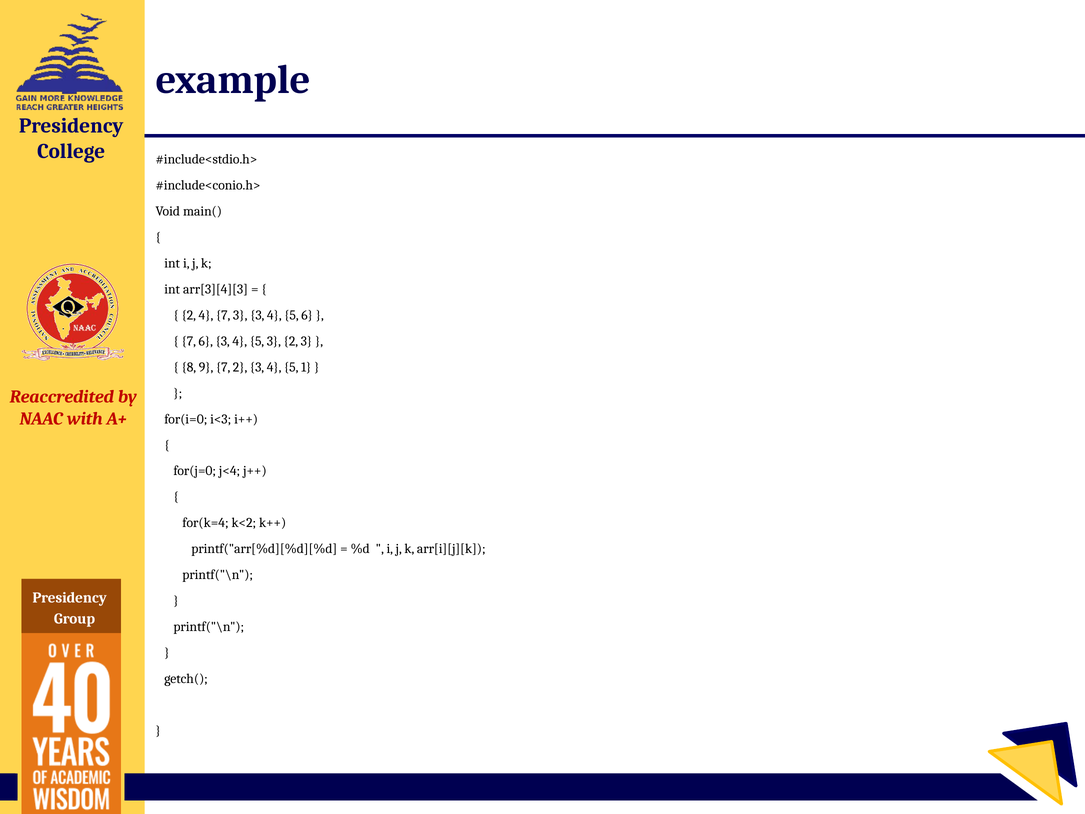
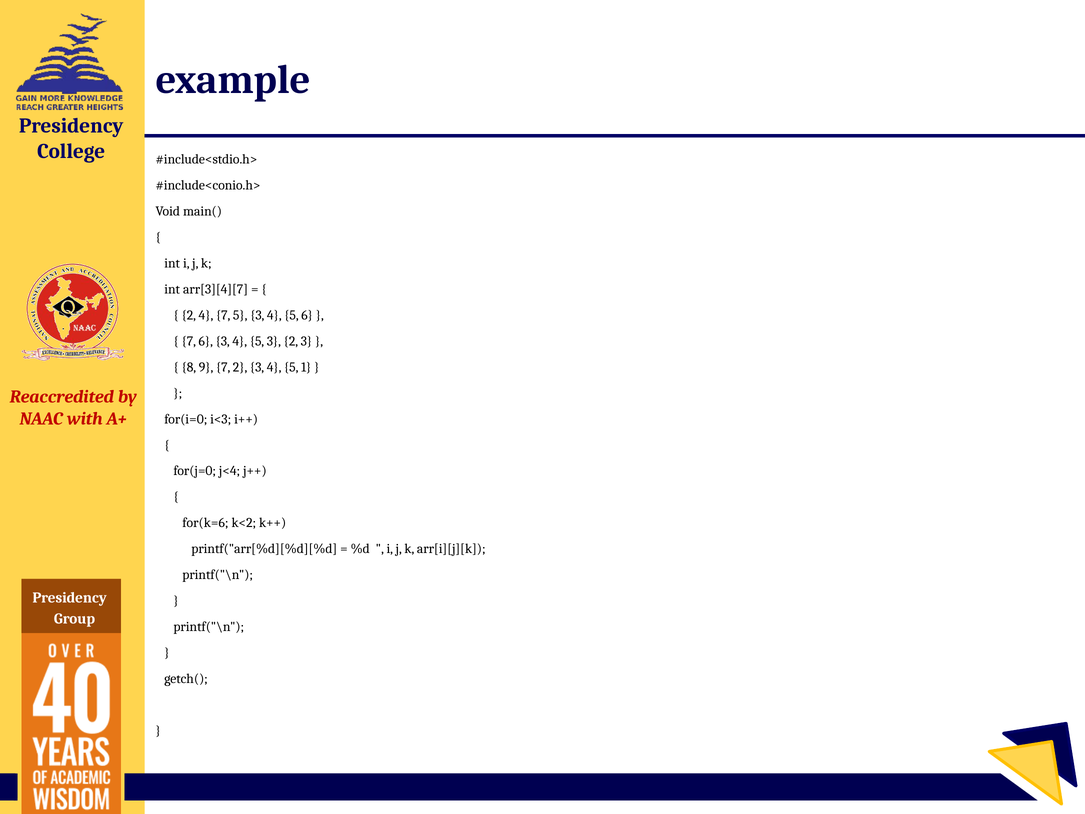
arr[3][4][3: arr[3][4][3 -> arr[3][4][7 (216, 289)
7 3: 3 -> 5 (240, 315)
for(k=4: for(k=4 -> for(k=6 (205, 523)
